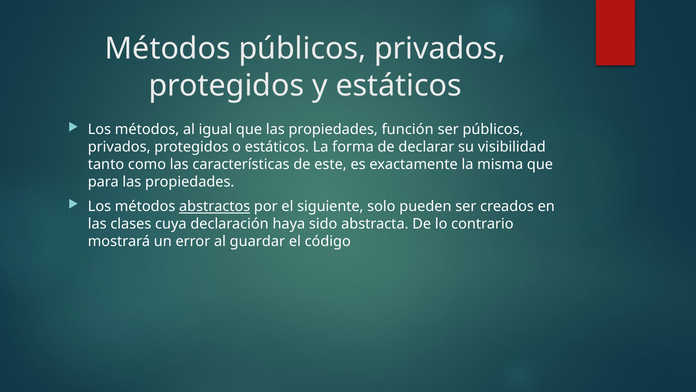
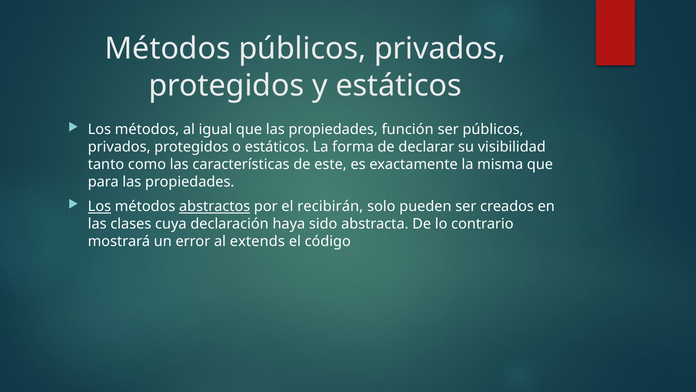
Los underline: none -> present (99, 206)
siguiente: siguiente -> recibirán (330, 206)
guardar: guardar -> extends (257, 241)
